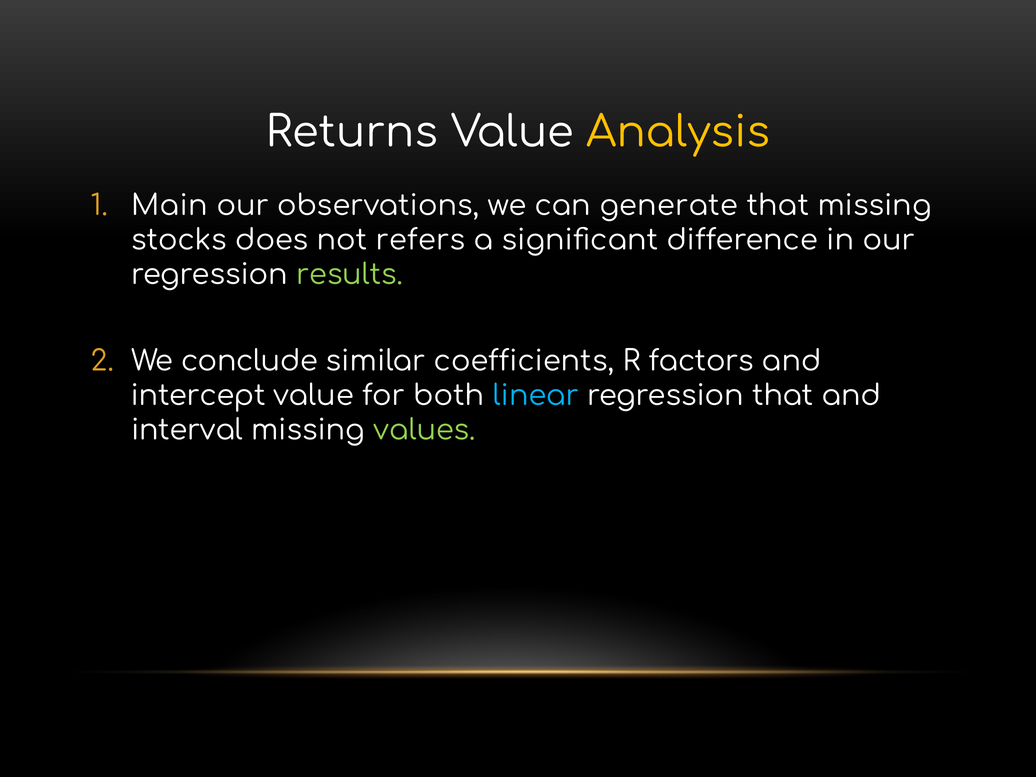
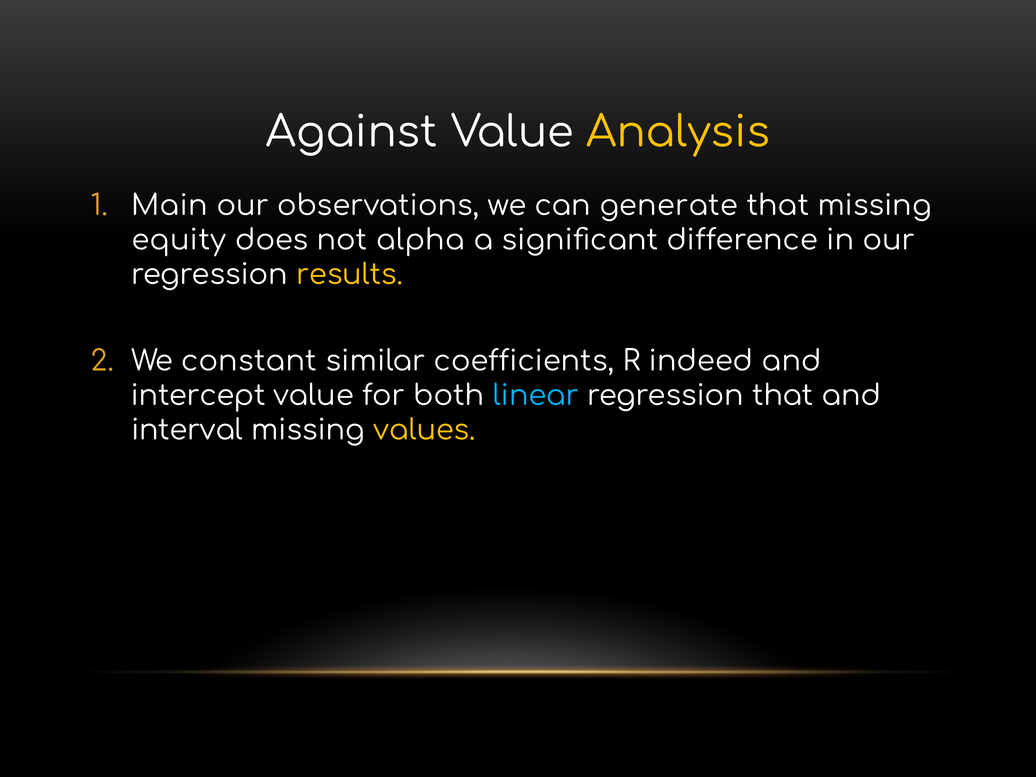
Returns: Returns -> Against (352, 133)
stocks: stocks -> equity (179, 240)
refers: refers -> alpha (420, 240)
results colour: light green -> yellow (350, 275)
conclude: conclude -> constant (249, 361)
factors: factors -> indeed (701, 361)
values colour: light green -> yellow (424, 430)
